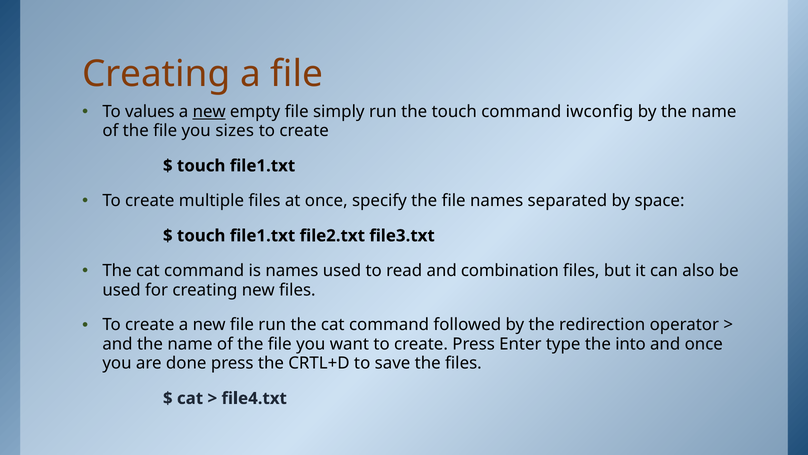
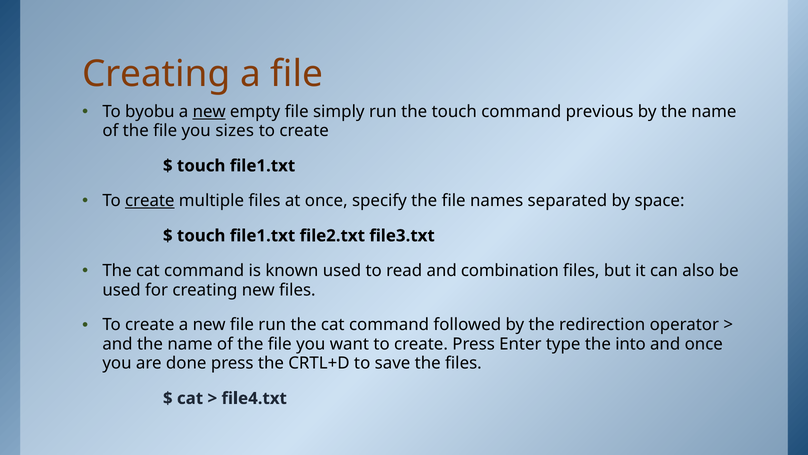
values: values -> byobu (150, 111)
iwconfig: iwconfig -> previous (600, 111)
create underline: none -> present (150, 201)
is names: names -> known (292, 270)
